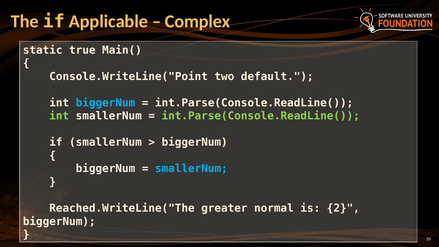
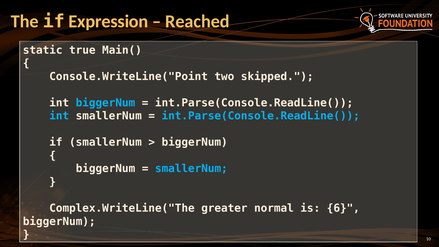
Applicable: Applicable -> Expression (109, 21)
Complex: Complex -> Reached (197, 21)
default: default -> skipped (277, 76)
int colour: light green -> light blue (59, 116)
int.Parse(Console.ReadLine( colour: light green -> light blue (261, 116)
Reached.WriteLine("The: Reached.WriteLine("The -> Complex.WriteLine("The (122, 208)
2: 2 -> 6 (343, 208)
